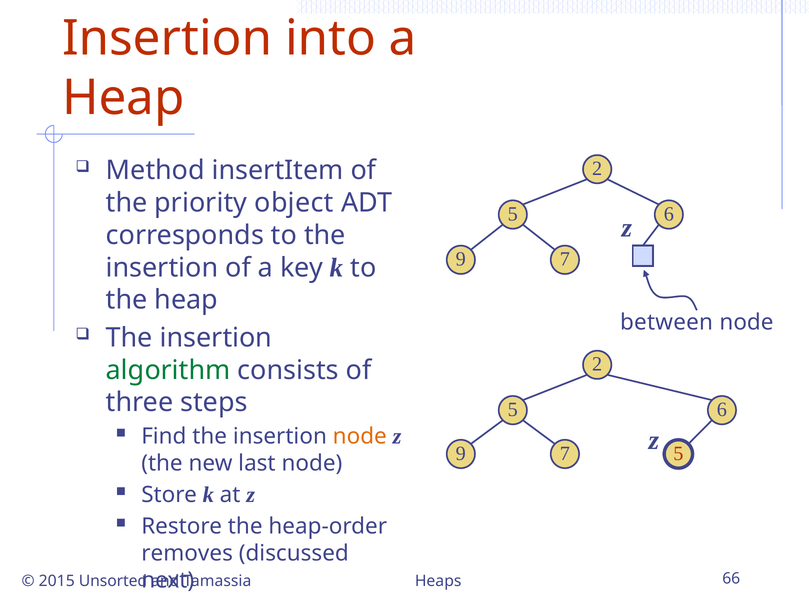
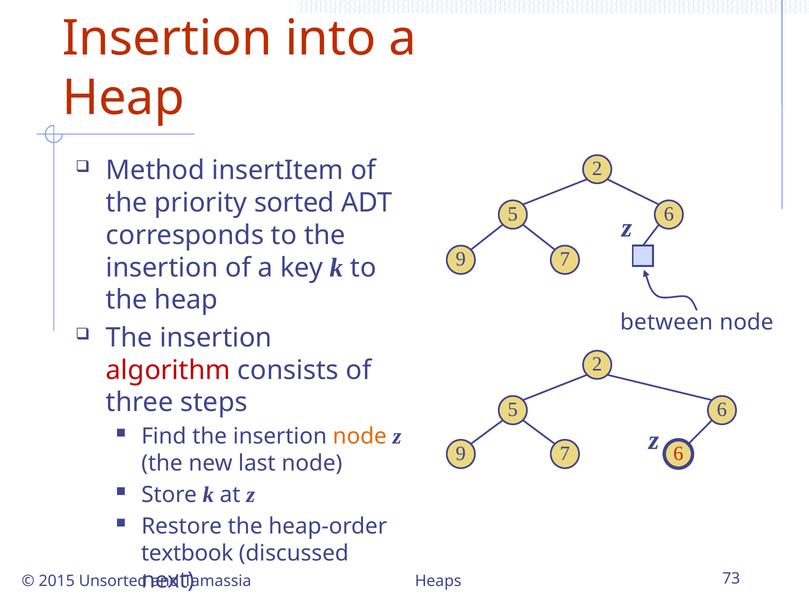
object: object -> sorted (294, 203)
algorithm colour: green -> red (168, 370)
9 5: 5 -> 6 (678, 453)
removes: removes -> textbook (187, 553)
66: 66 -> 73 (731, 578)
